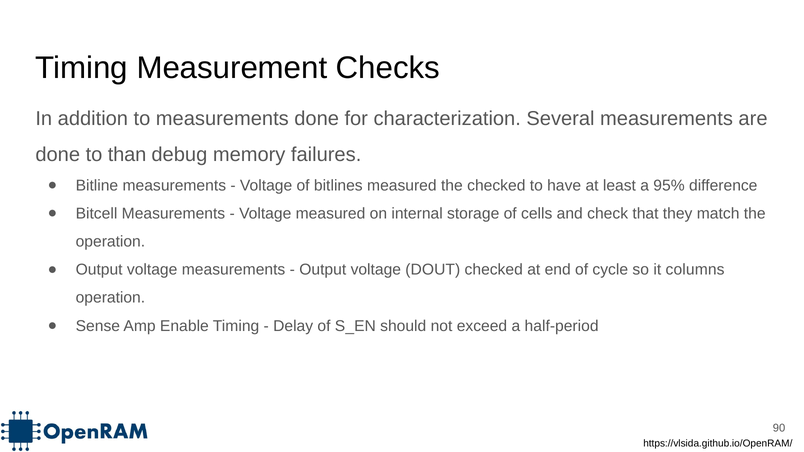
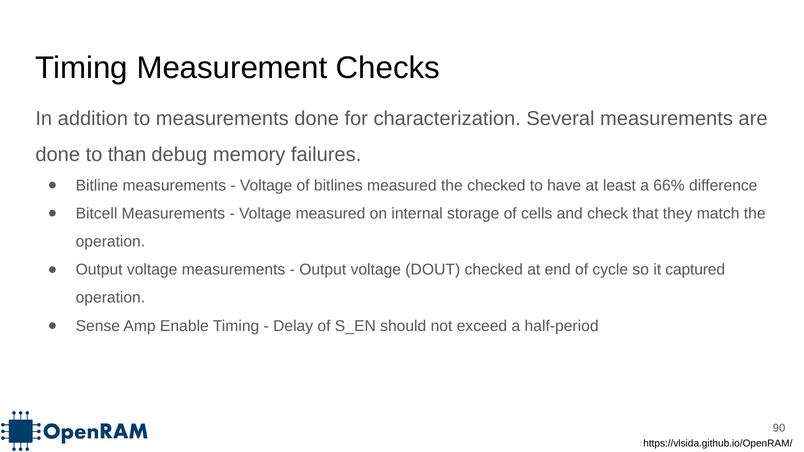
95%: 95% -> 66% (669, 185)
columns: columns -> captured (695, 270)
